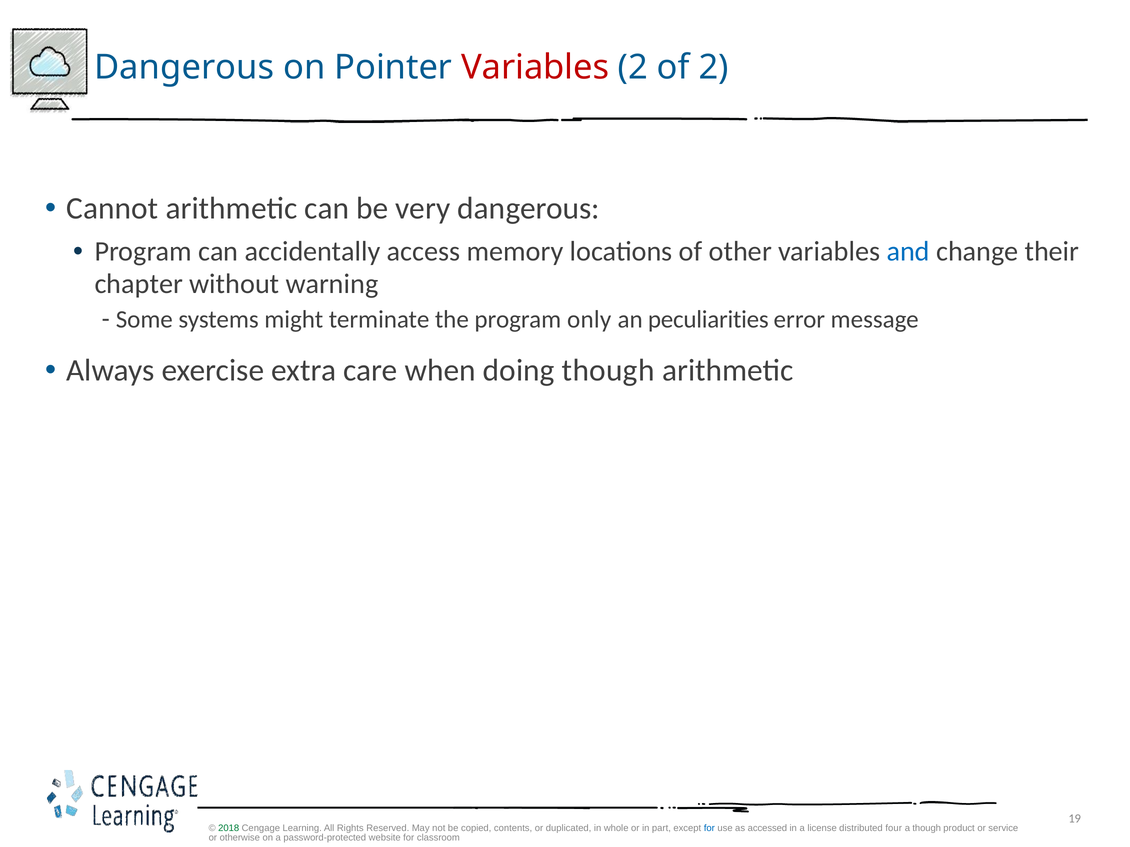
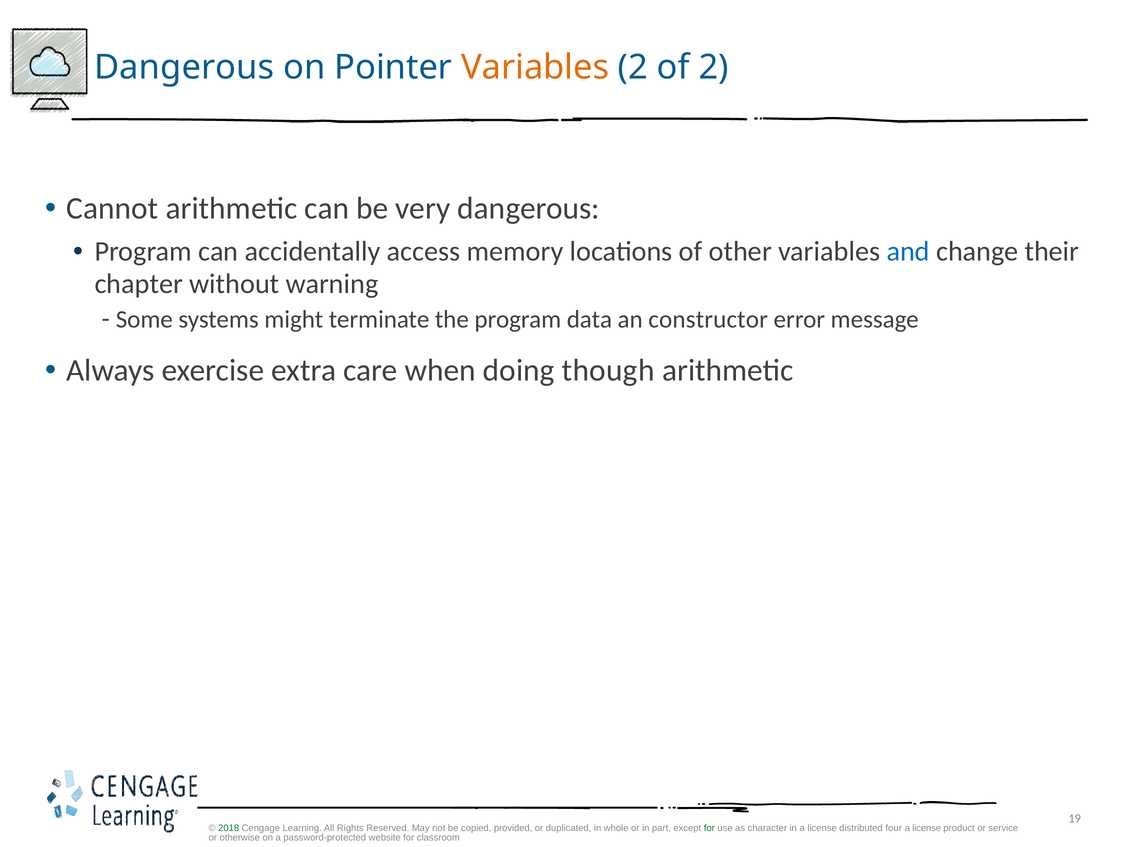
Variables colour: red -> orange (535, 68)
only: only -> data (589, 319)
peculiarities: peculiarities -> constructor (708, 319)
contents: contents -> provided (513, 829)
for colour: blue -> green (709, 829)
accessed: accessed -> character (767, 829)
though: though -> license (927, 829)
